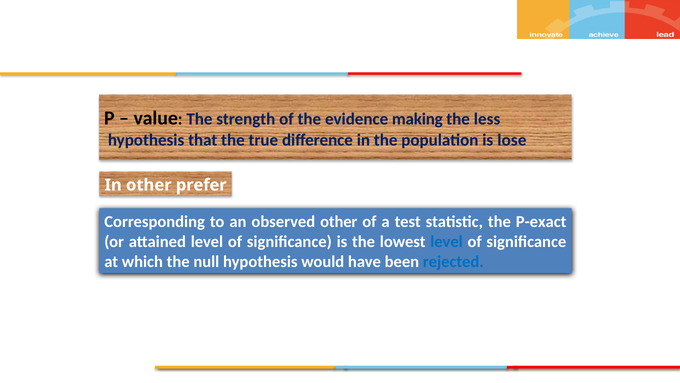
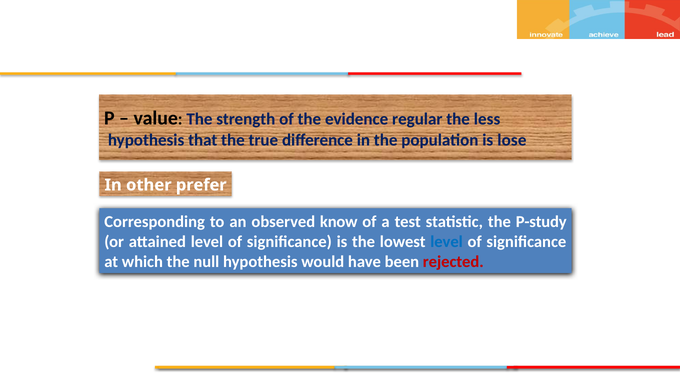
making: making -> regular (417, 119)
other: other -> know (339, 222)
P-exact: P-exact -> P-study (541, 222)
rejected colour: blue -> red (453, 261)
